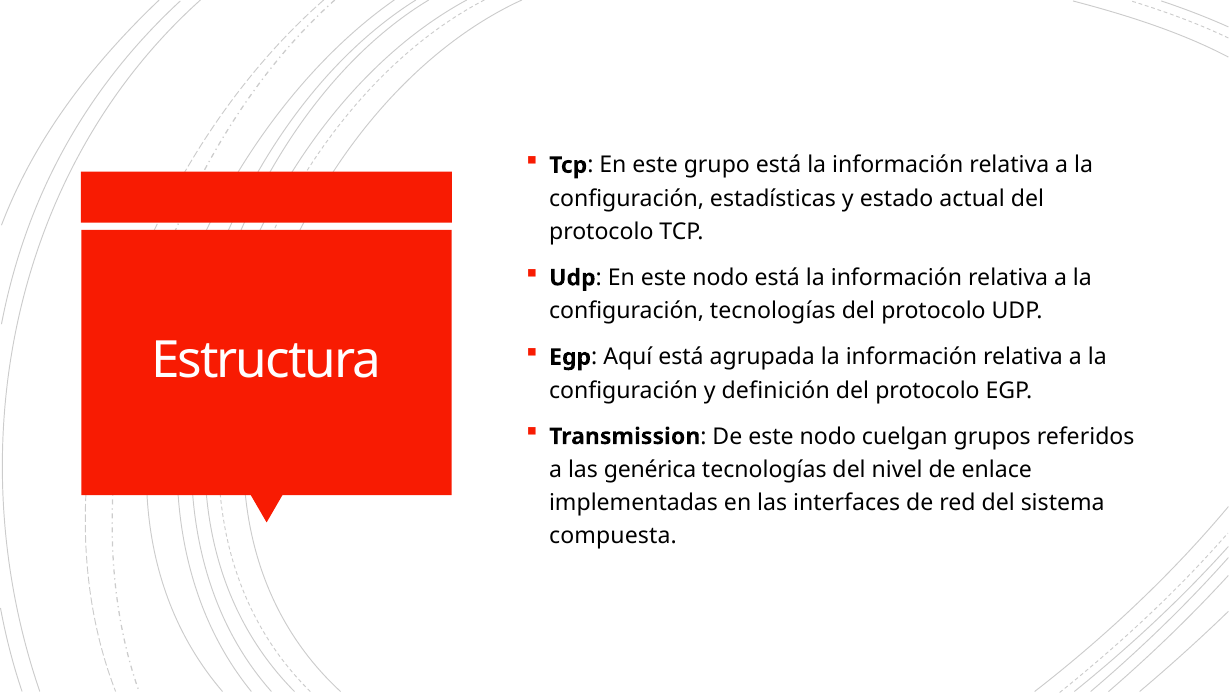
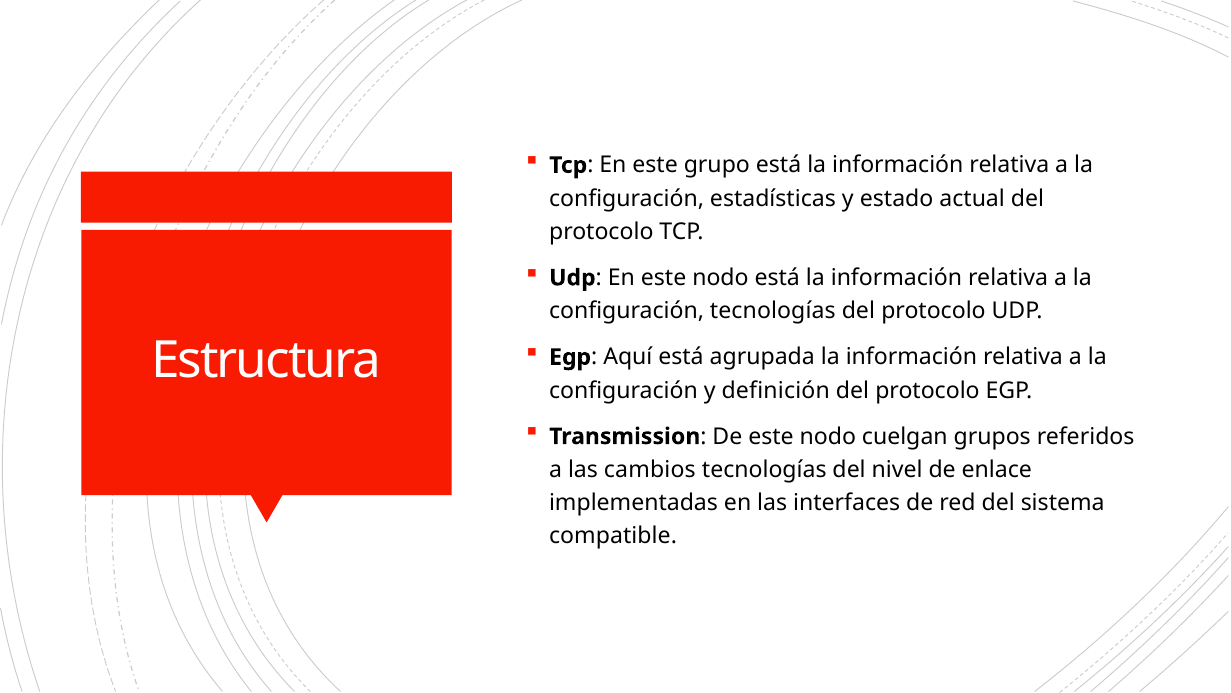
genérica: genérica -> cambios (650, 469)
compuesta: compuesta -> compatible (613, 536)
